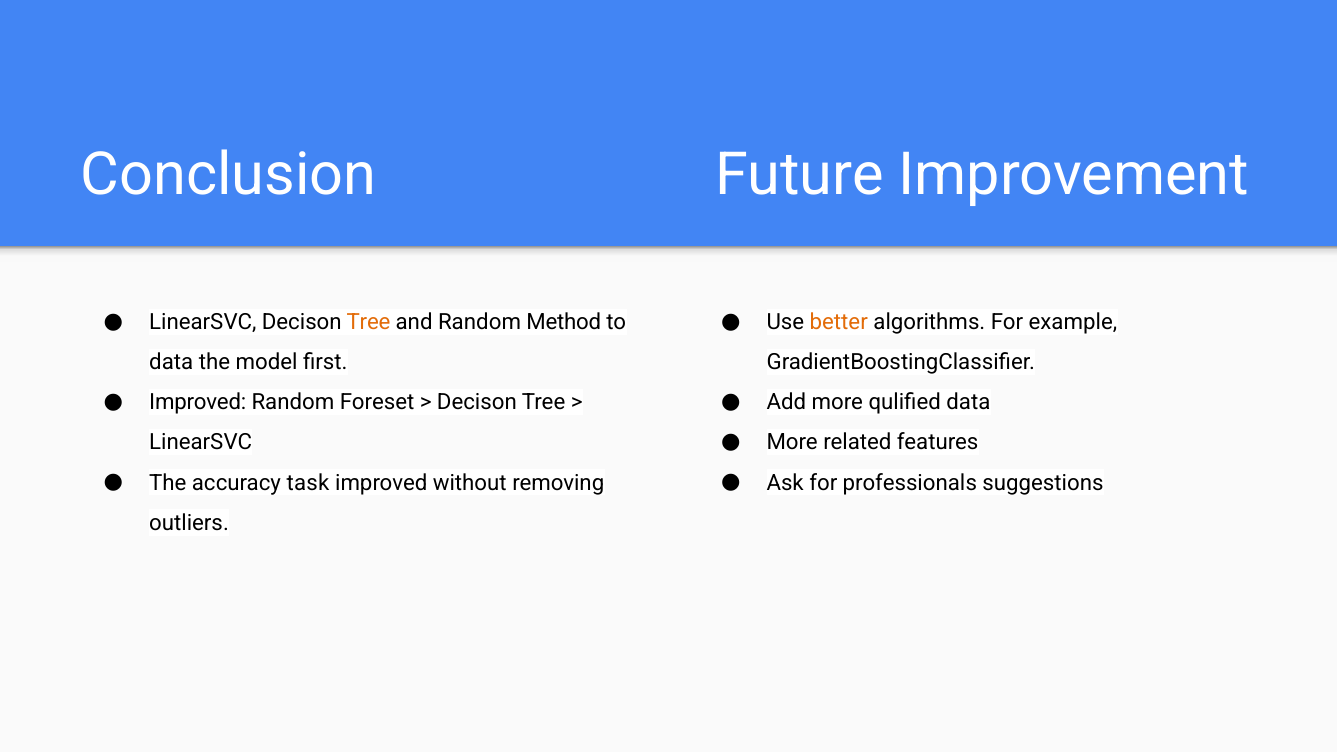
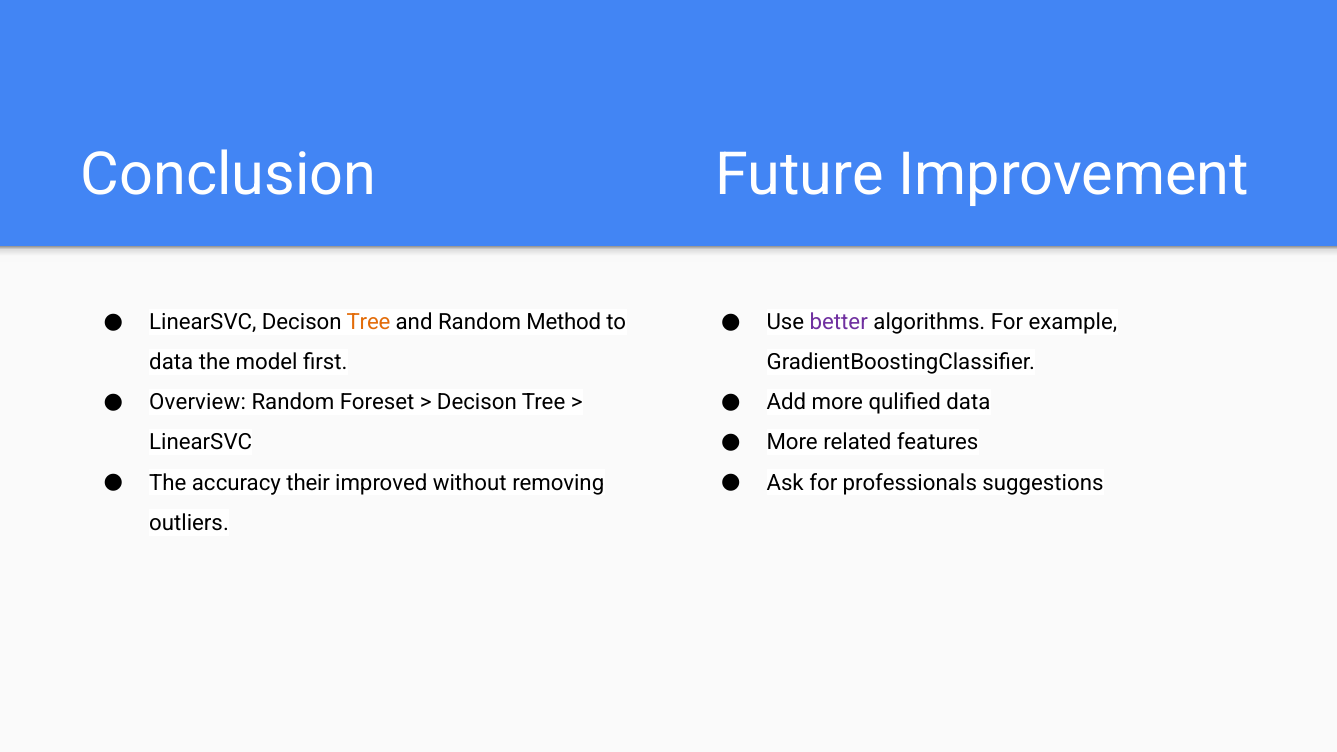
better colour: orange -> purple (839, 322)
Improved: Improved -> Overview (198, 402)
task: task -> their (308, 483)
